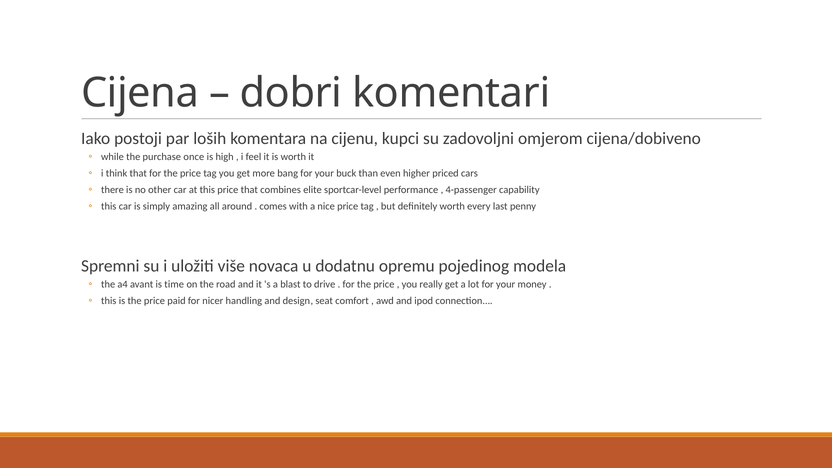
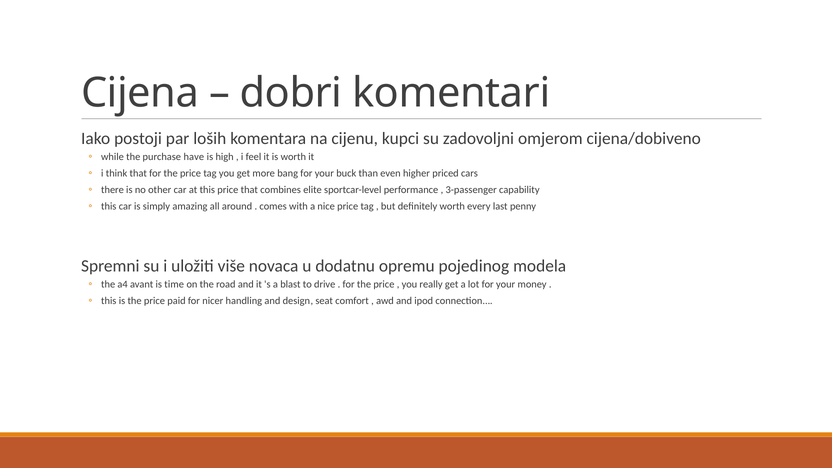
once: once -> have (194, 157)
4-passenger: 4-passenger -> 3-passenger (471, 190)
